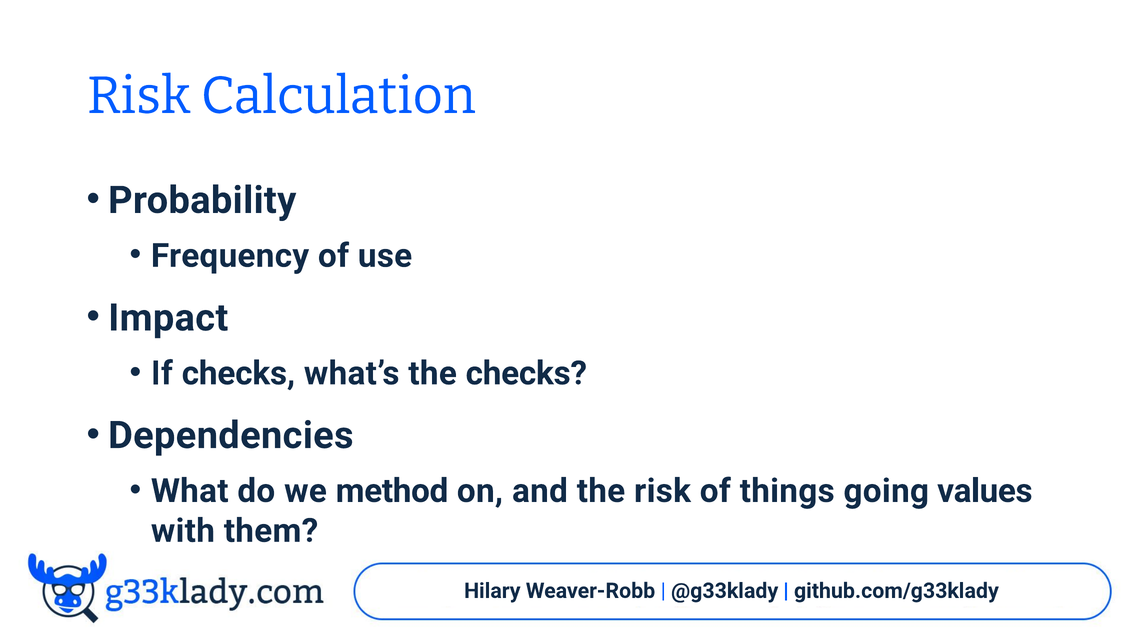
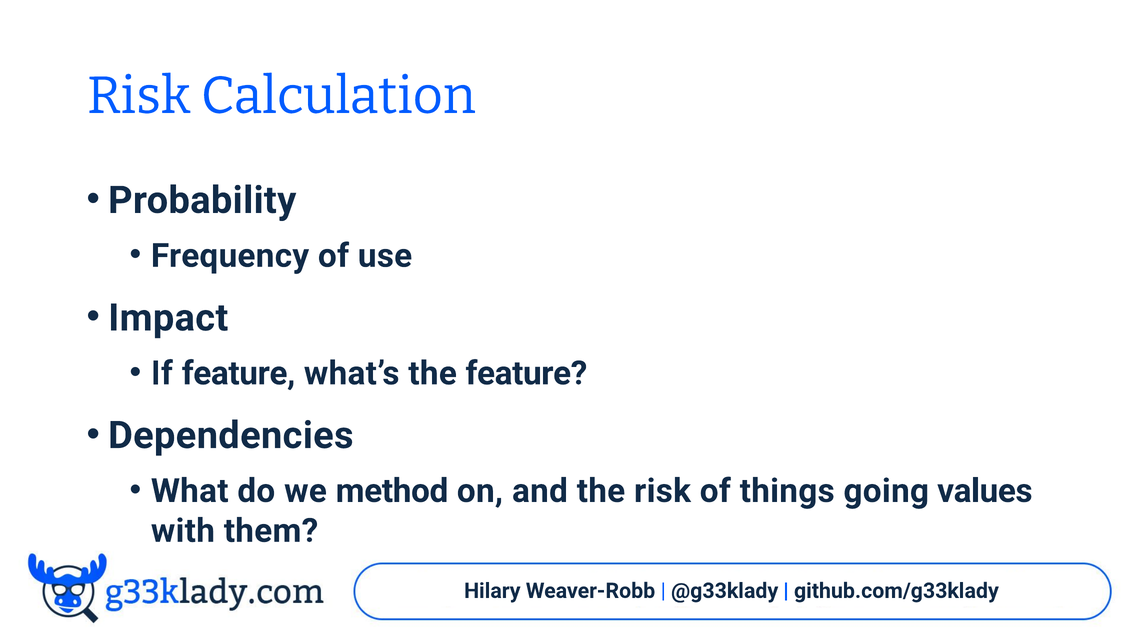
If checks: checks -> feature (239, 373)
the checks: checks -> feature (526, 373)
